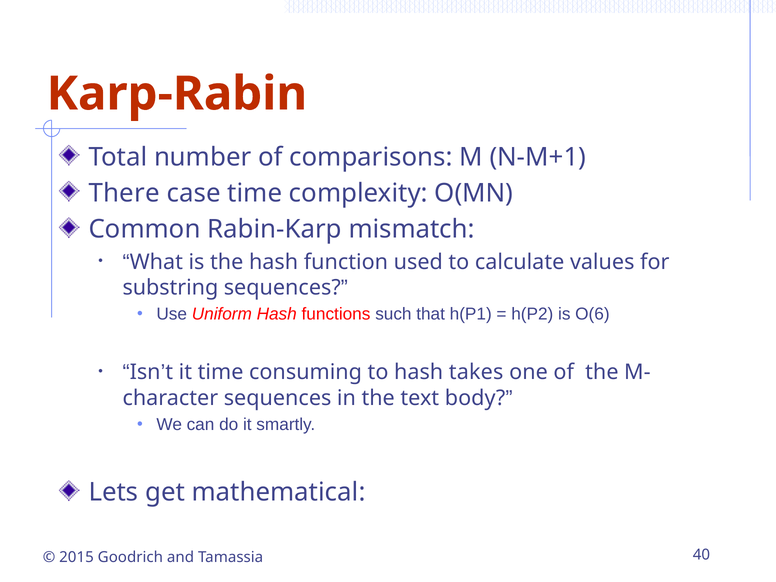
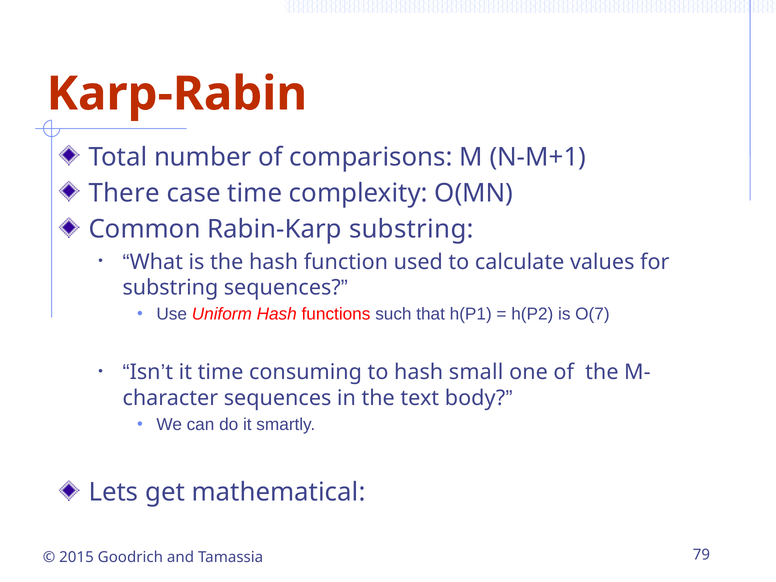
Rabin-Karp mismatch: mismatch -> substring (411, 229)
O(6: O(6 -> O(7 (592, 314)
takes: takes -> small (476, 372)
40: 40 -> 79 (701, 555)
